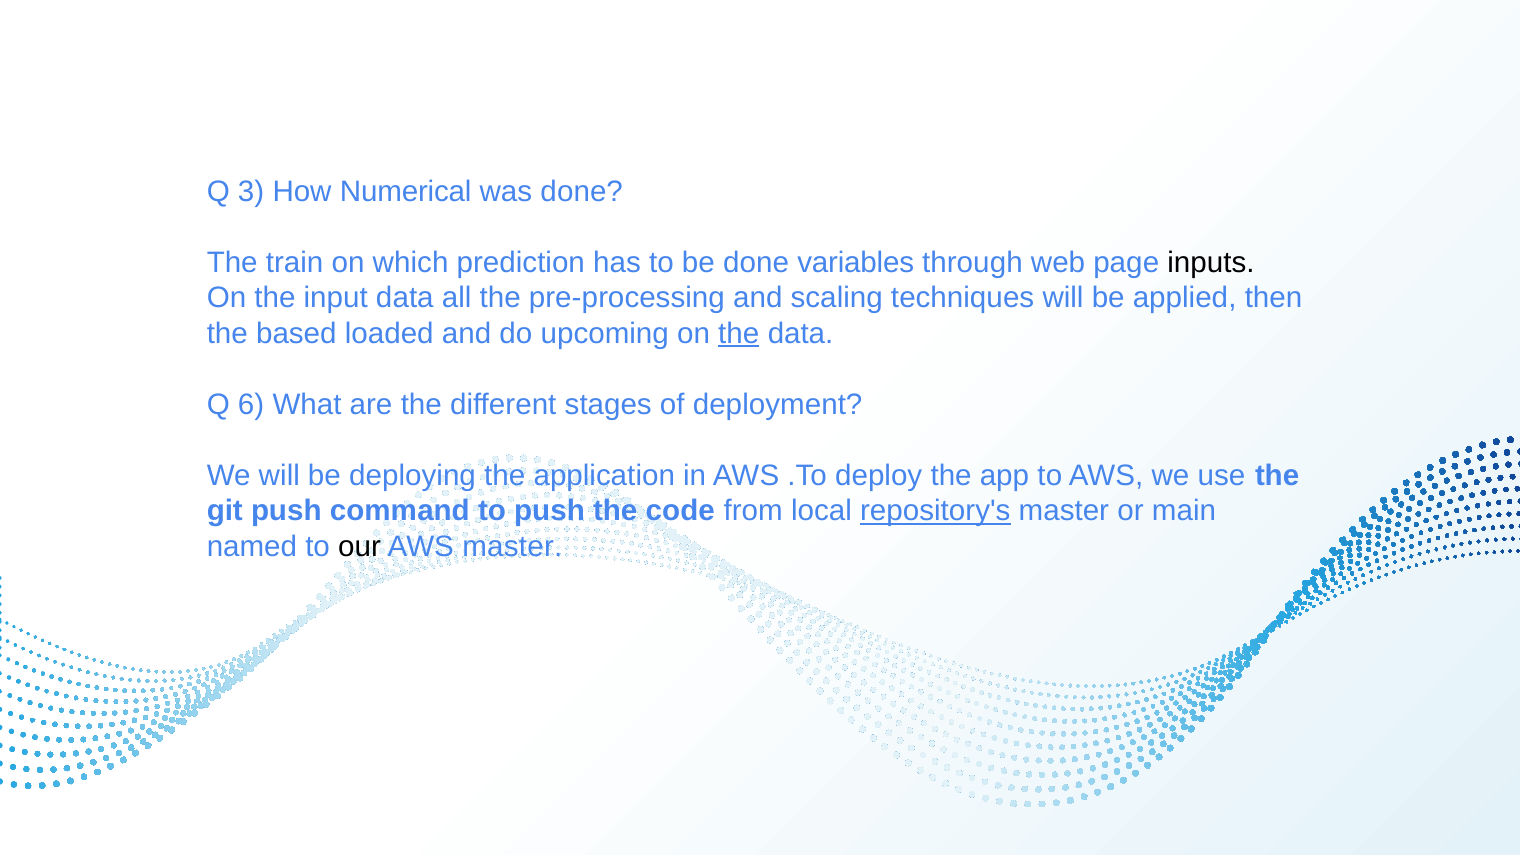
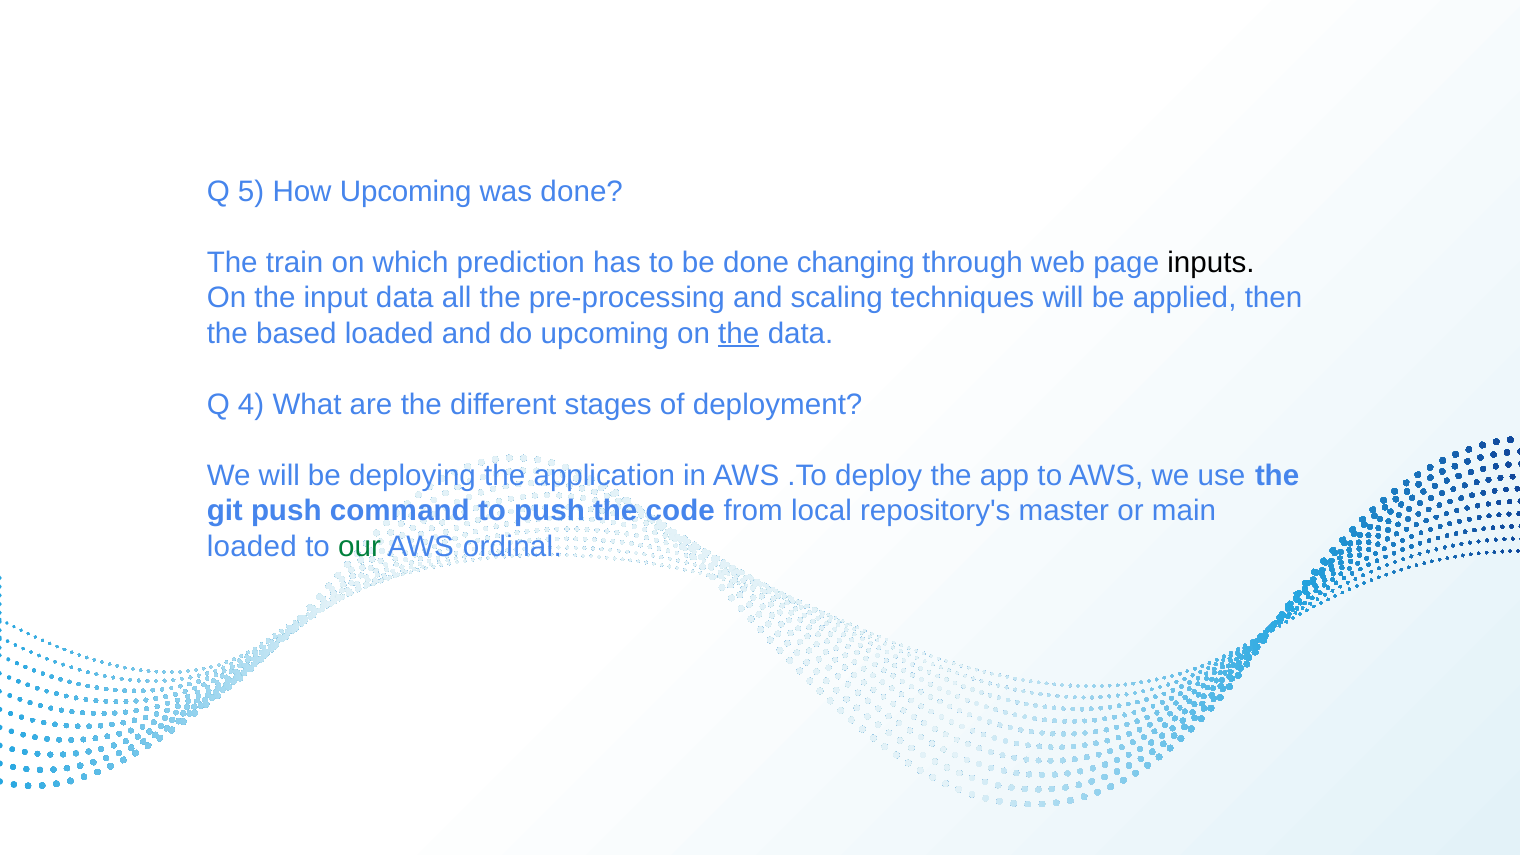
3: 3 -> 5 (251, 192)
How Numerical: Numerical -> Upcoming (406, 192)
variables: variables -> changing (856, 263)
6: 6 -> 4 (251, 405)
repository's underline: present -> none (935, 511)
named: named -> loaded (252, 547)
our colour: black -> green (360, 547)
AWS master: master -> ordinal (512, 547)
